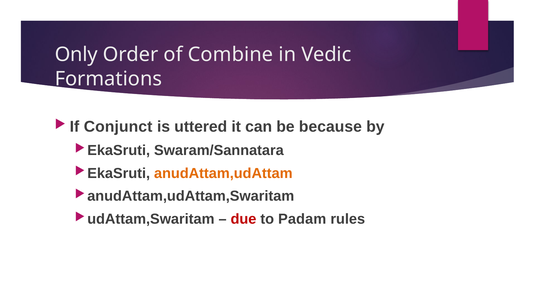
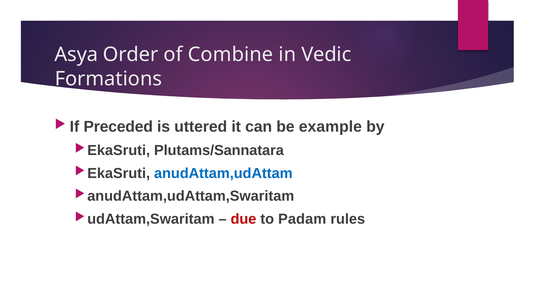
Only: Only -> Asya (76, 55)
Conjunct: Conjunct -> Preceded (118, 127)
because: because -> example (330, 127)
Swaram/Sannatara: Swaram/Sannatara -> Plutams/Sannatara (219, 150)
anudAttam,udAttam colour: orange -> blue (223, 173)
